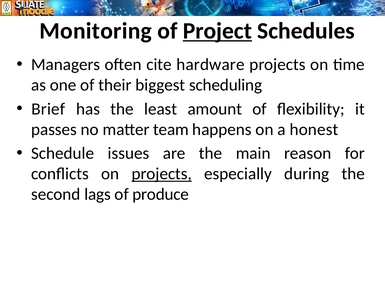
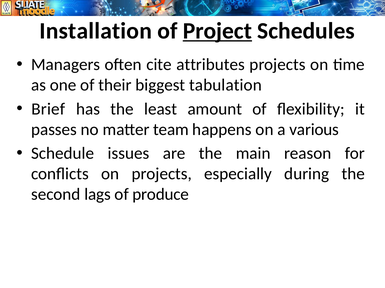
Monitoring: Monitoring -> Installation (96, 31)
hardware: hardware -> attributes (211, 65)
scheduling: scheduling -> tabulation (225, 85)
honest: honest -> various (314, 130)
projects underline: present -> none (162, 174)
